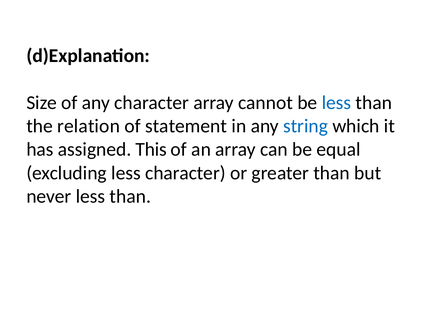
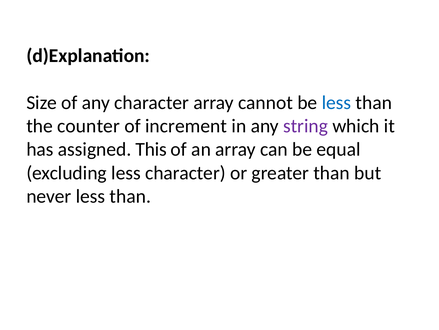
relation: relation -> counter (89, 126)
statement: statement -> increment (186, 126)
string colour: blue -> purple (306, 126)
